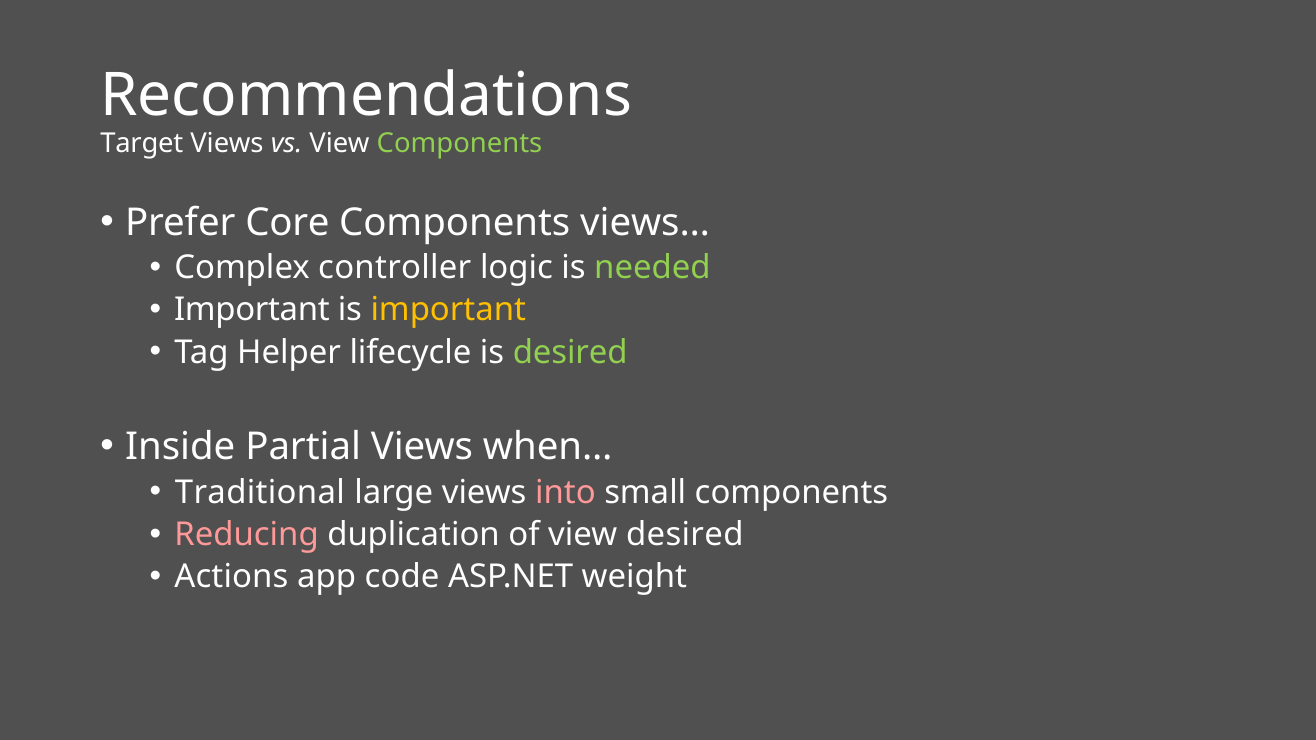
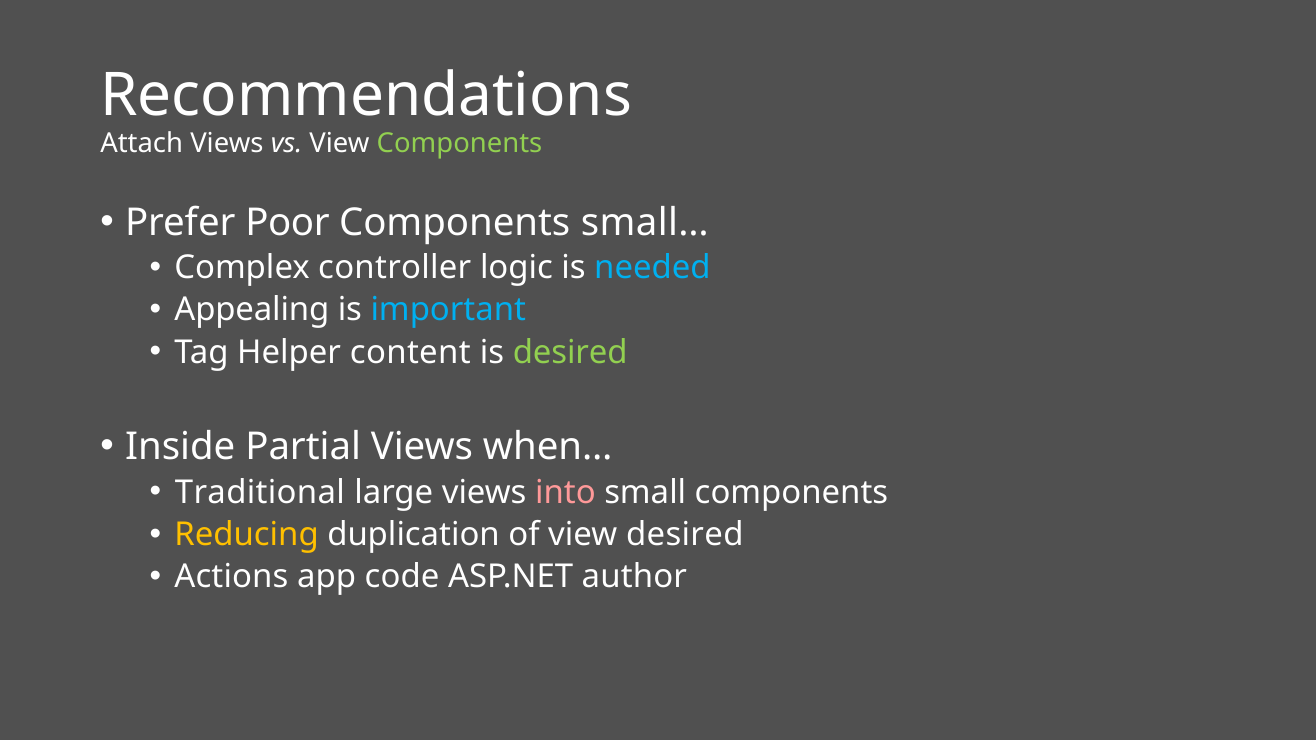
Target: Target -> Attach (142, 143)
Core: Core -> Poor (287, 222)
views…: views… -> small… (645, 222)
needed colour: light green -> light blue (652, 268)
Important: Important -> Appealing (252, 310)
important colour: yellow -> light blue (448, 310)
lifecycle: lifecycle -> content (410, 352)
Reducing colour: pink -> yellow (247, 535)
weight: weight -> author (634, 577)
